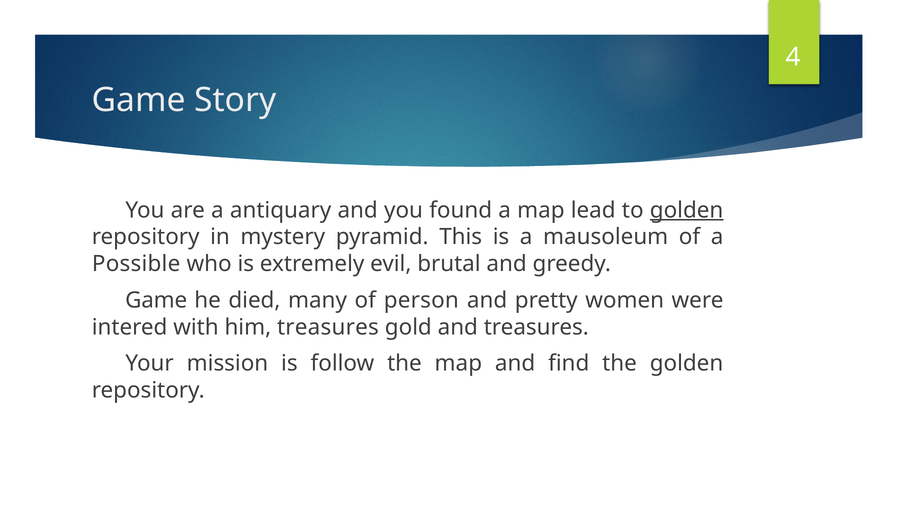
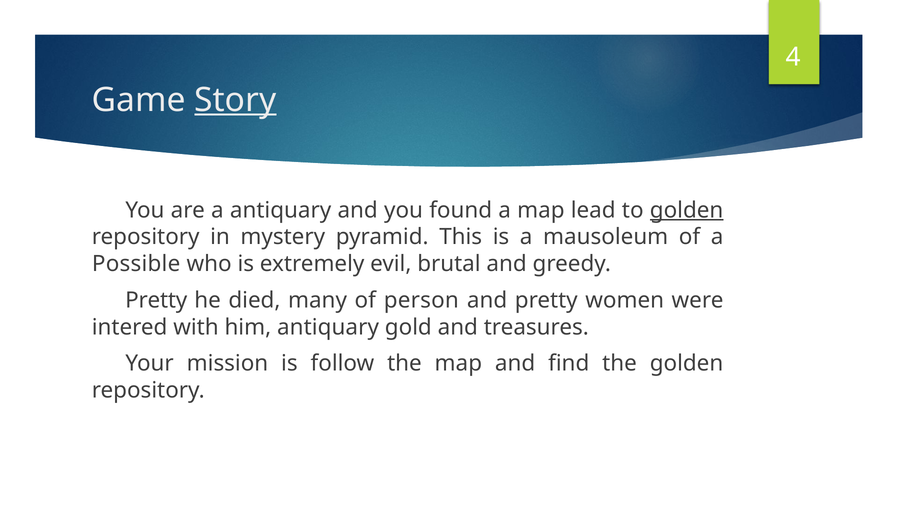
Story underline: none -> present (235, 100)
Game: Game -> Pretty (156, 300)
him treasures: treasures -> antiquary (328, 327)
